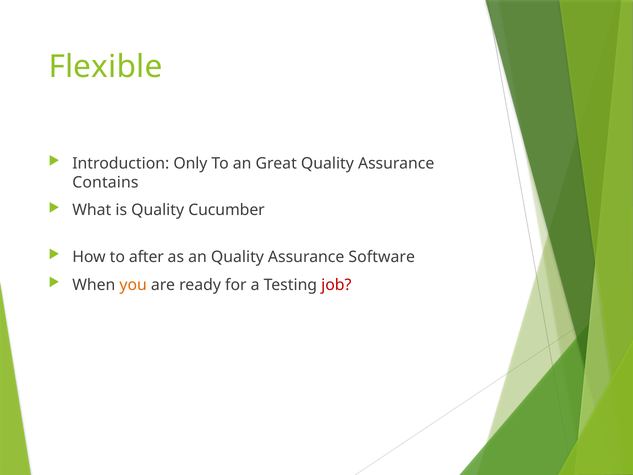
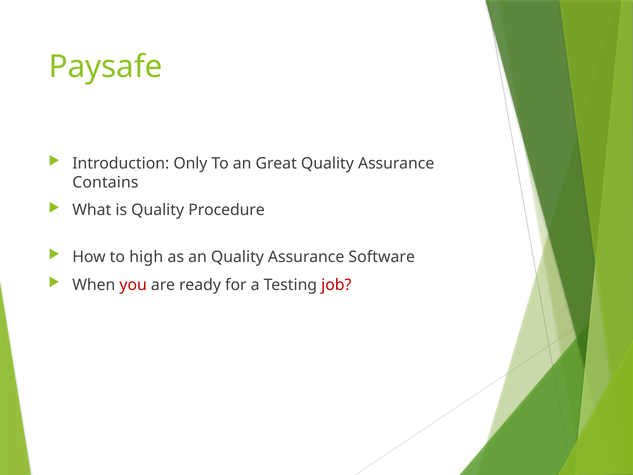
Flexible: Flexible -> Paysafe (106, 67)
Cucumber: Cucumber -> Procedure (227, 210)
after: after -> high (146, 257)
you colour: orange -> red (133, 285)
